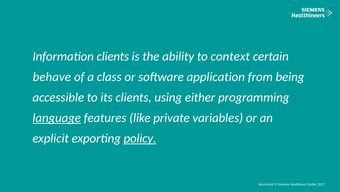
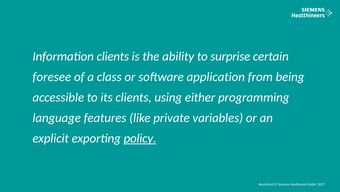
context: context -> surprise (230, 56)
behave: behave -> foresee (52, 77)
language underline: present -> none (57, 118)
